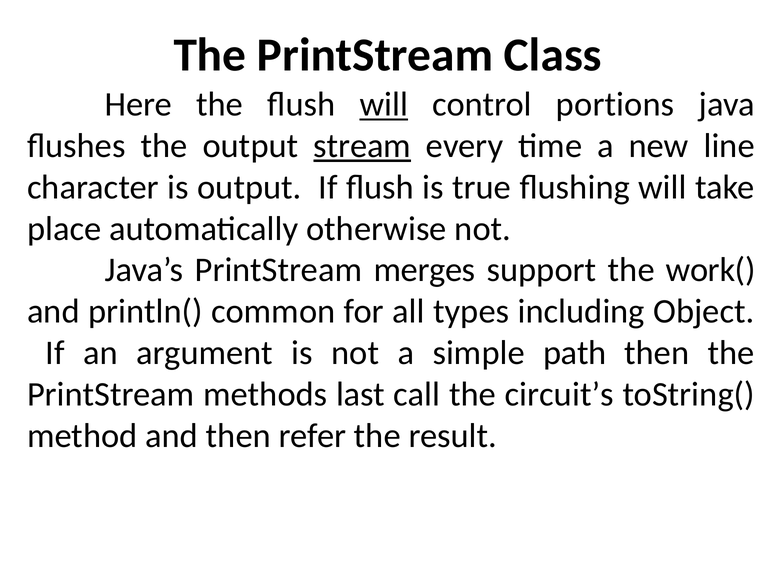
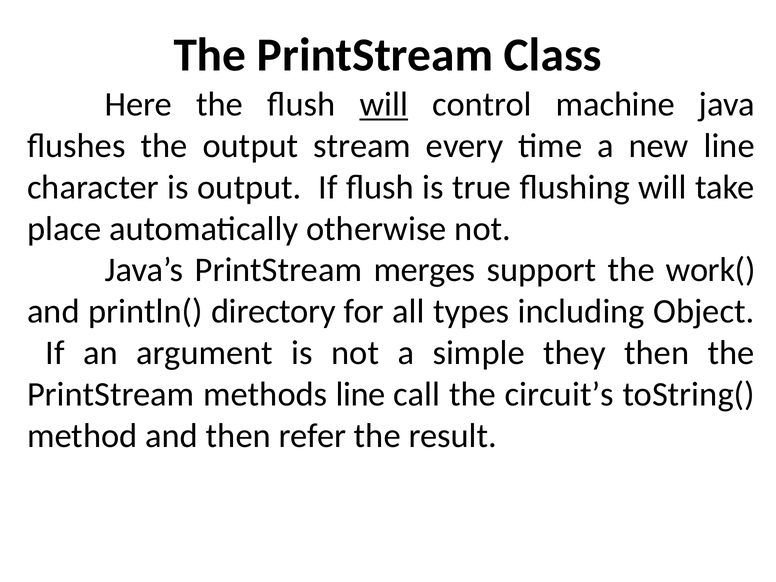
portions: portions -> machine (615, 105)
stream underline: present -> none (362, 146)
common: common -> directory (273, 312)
path: path -> they (574, 353)
methods last: last -> line (361, 394)
